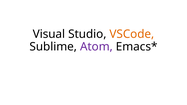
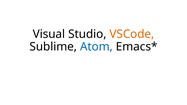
Atom colour: purple -> blue (96, 47)
